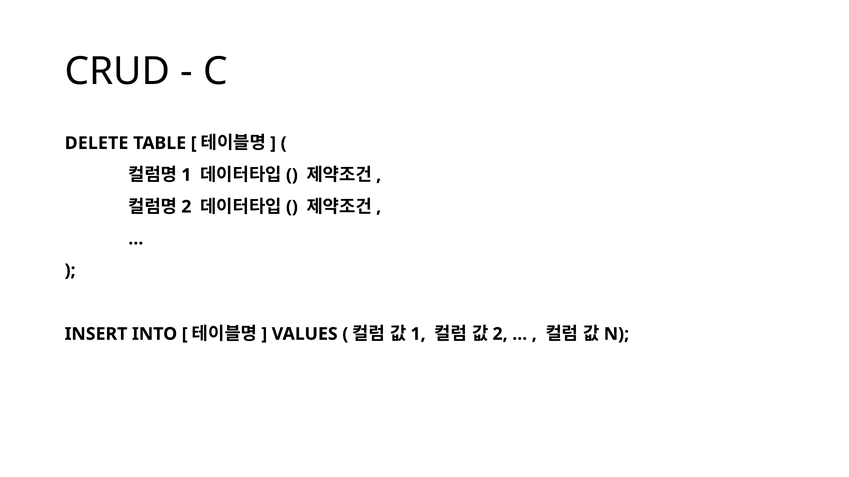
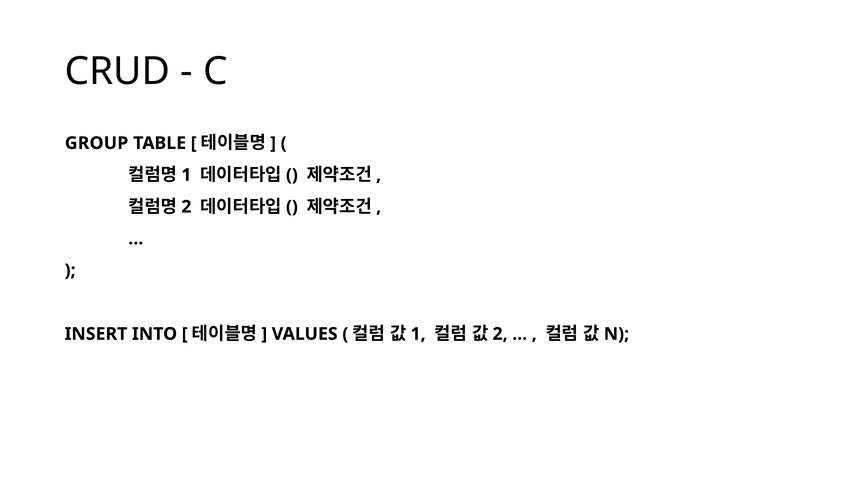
DELETE: DELETE -> GROUP (97, 143)
